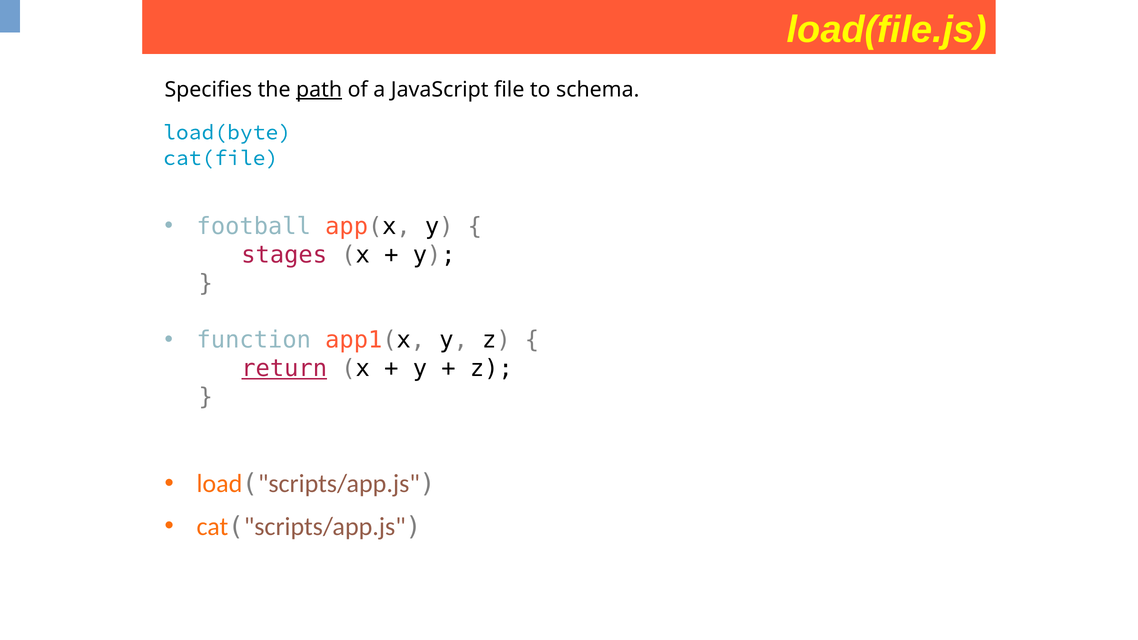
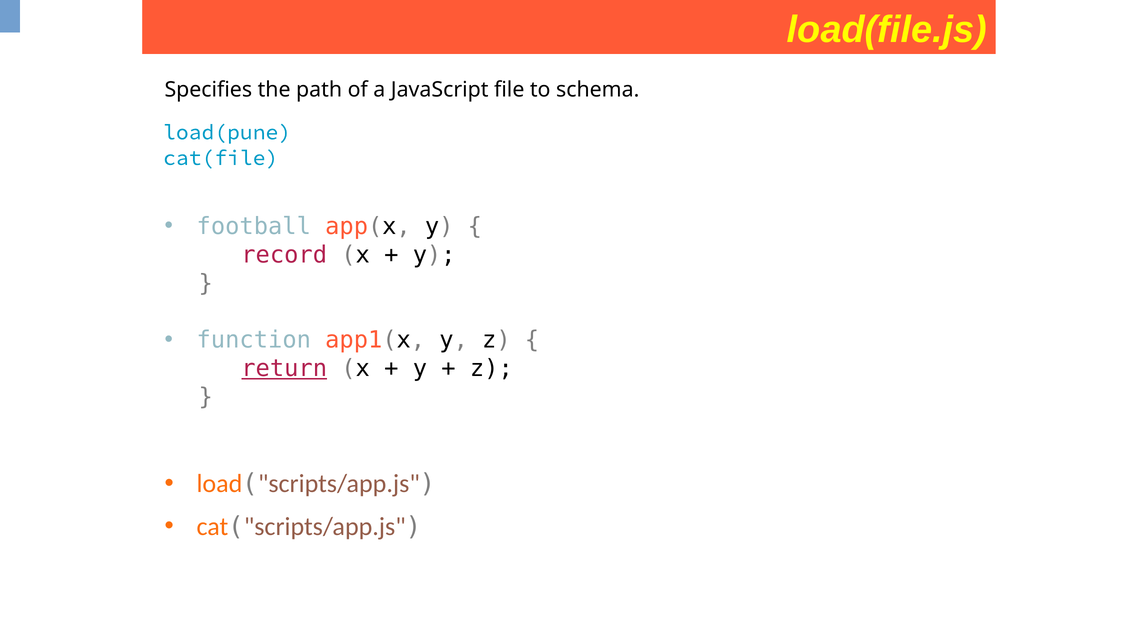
path underline: present -> none (319, 90)
load(byte: load(byte -> load(pune (227, 132)
stages: stages -> record (284, 255)
